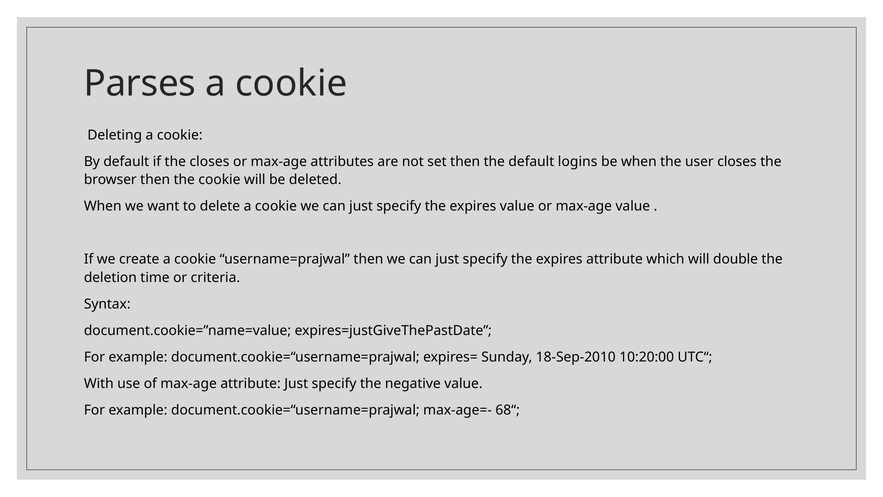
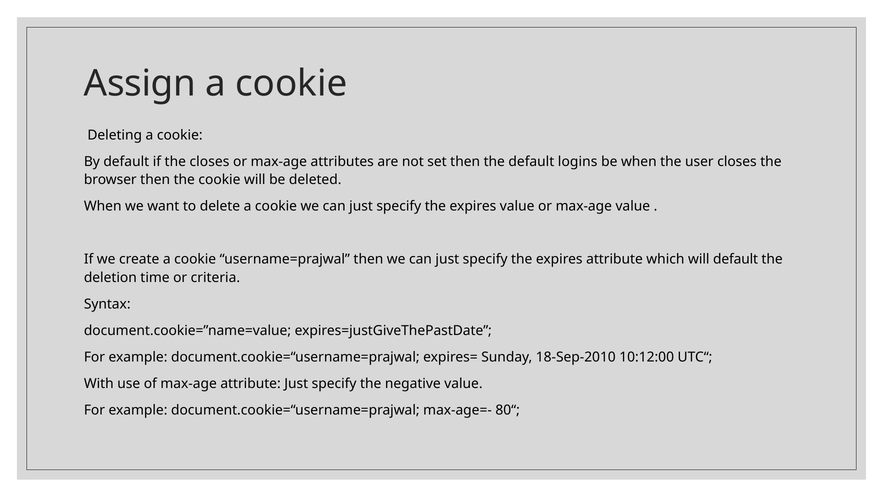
Parses: Parses -> Assign (140, 83)
will double: double -> default (736, 259)
10:20:00: 10:20:00 -> 10:12:00 (647, 357)
68“: 68“ -> 80“ (508, 410)
